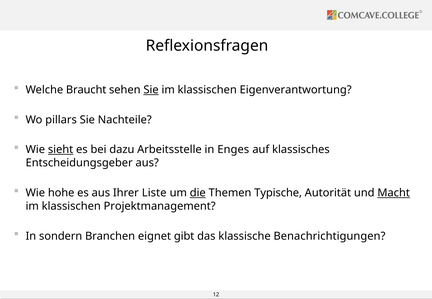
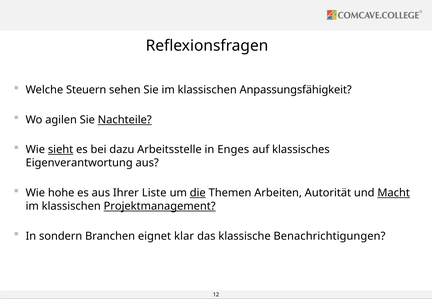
Braucht: Braucht -> Steuern (86, 90)
Sie underline: present -> none (151, 90)
Eigenverantwortung: Eigenverantwortung -> Anpassungsfähigkeit (296, 90)
pillars: pillars -> agilen (61, 120)
Nachteile underline: none -> present (125, 120)
Entscheidungsgeber: Entscheidungsgeber -> Eigenverantwortung (79, 163)
Typische: Typische -> Arbeiten (278, 193)
Projektmanagement underline: none -> present (160, 206)
gibt: gibt -> klar (184, 236)
